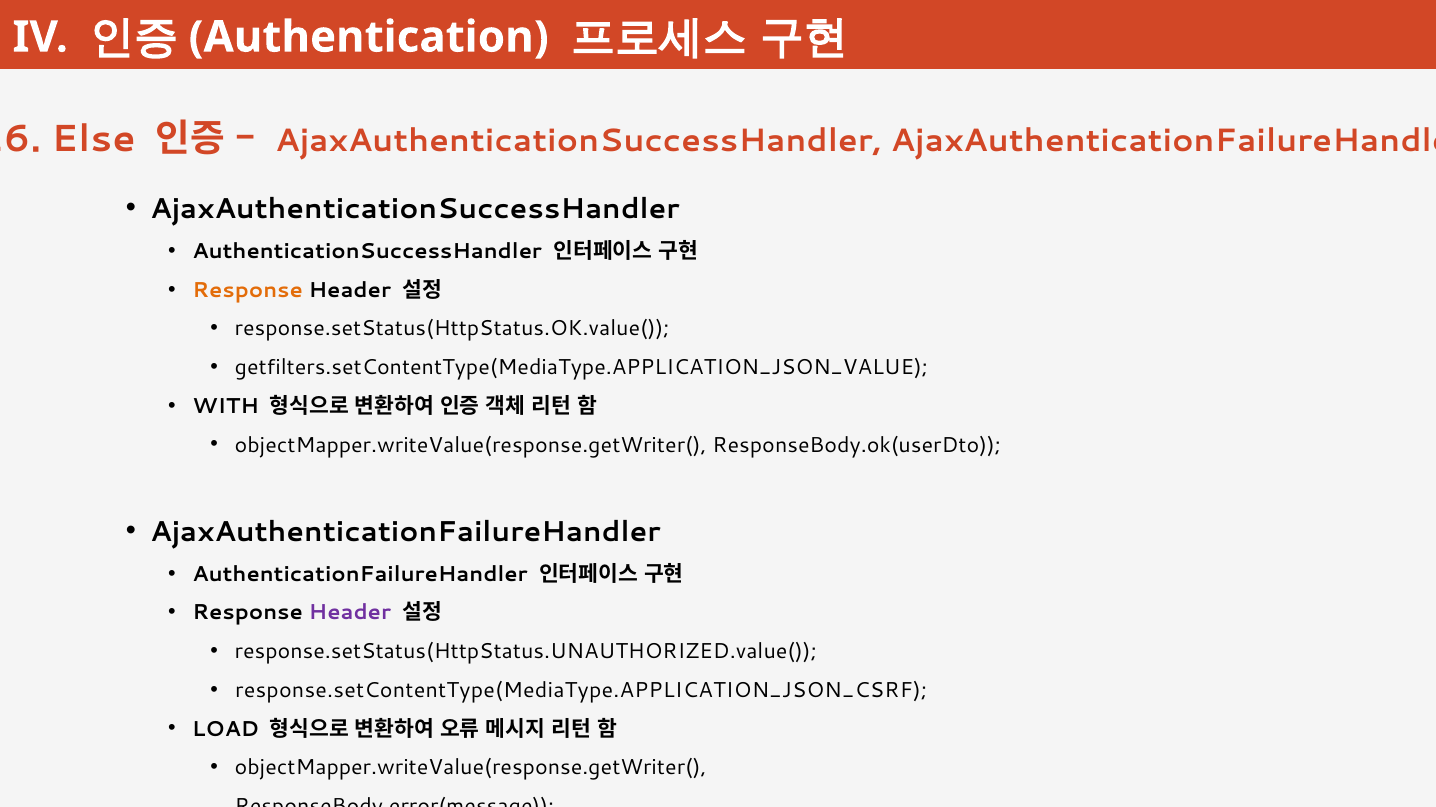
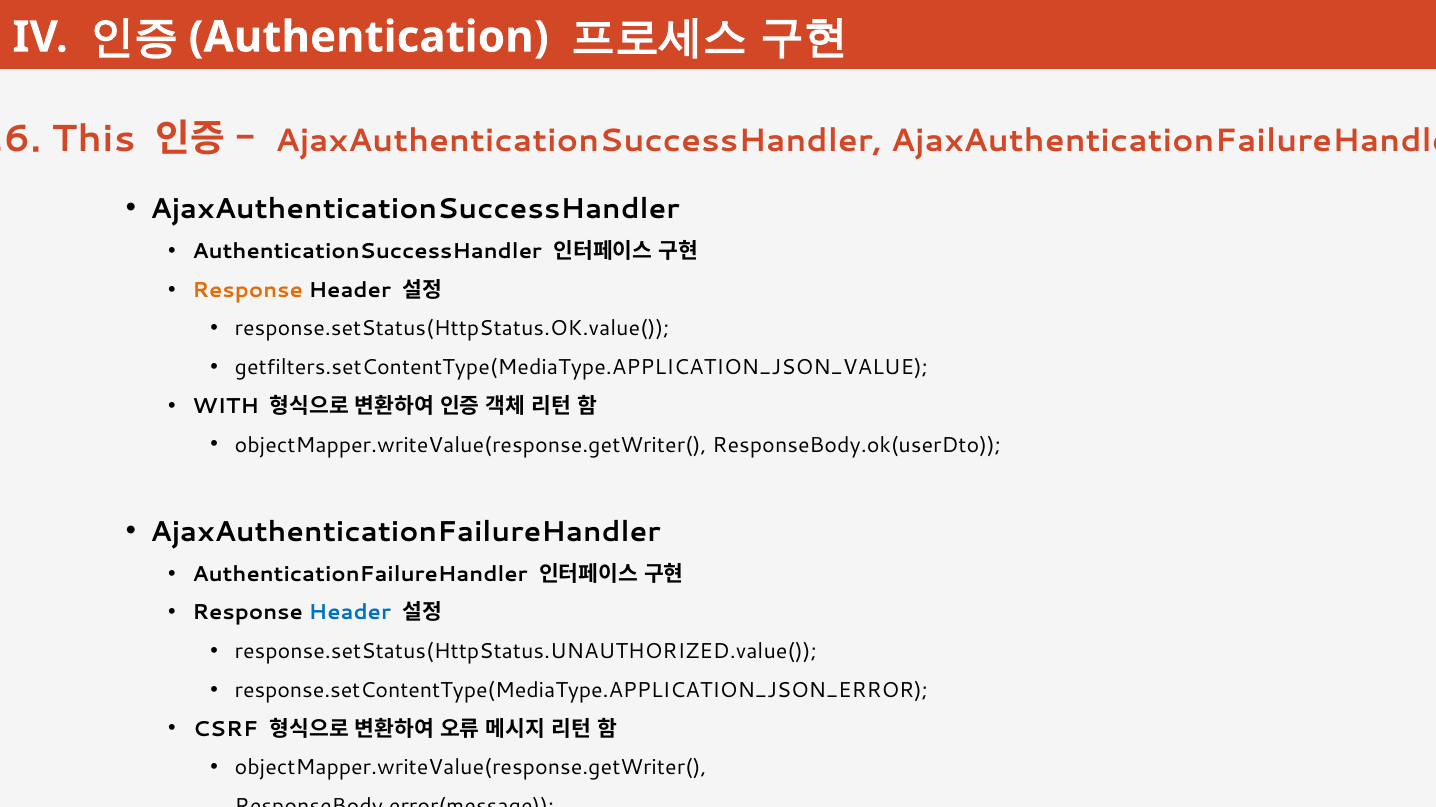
Else: Else -> This (94, 139)
Header colour: purple -> blue (350, 613)
response.setContentType(MediaType.APPLICATION_JSON_CSRF: response.setContentType(MediaType.APPLICATION_JSON_CSRF -> response.setContentType(MediaType.APPLICATION_JSON_ERROR (581, 691)
LOAD: LOAD -> CSRF (225, 730)
